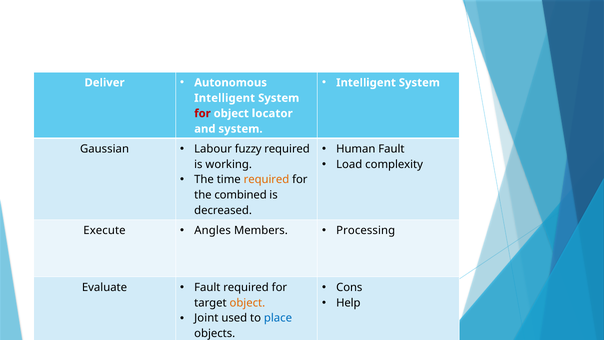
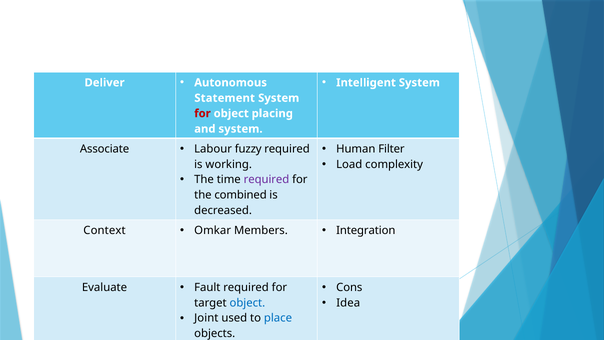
Intelligent: Intelligent -> Statement (225, 98)
locator: locator -> placing (272, 113)
Human Fault: Fault -> Filter (391, 149)
Gaussian: Gaussian -> Associate (105, 149)
required colour: orange -> purple (266, 180)
Execute: Execute -> Context (104, 230)
Angles: Angles -> Omkar (213, 230)
Processing: Processing -> Integration (366, 230)
Help: Help -> Idea (348, 303)
object colour: orange -> blue (247, 303)
